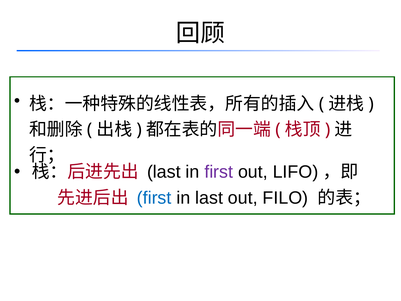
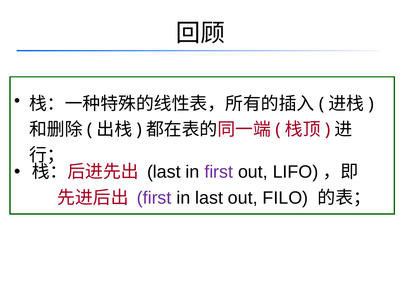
first colour: blue -> purple (154, 198)
